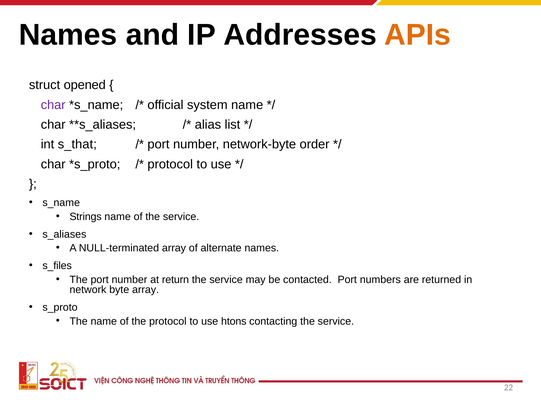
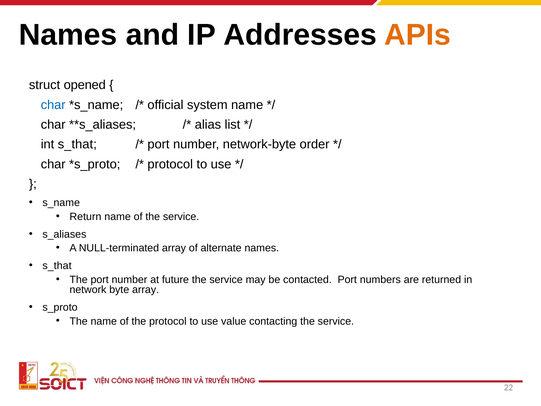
char colour: purple -> blue (53, 105)
Strings: Strings -> Return (85, 217)
s_files: s_files -> s_that (57, 266)
return: return -> future (175, 279)
htons: htons -> value (234, 321)
